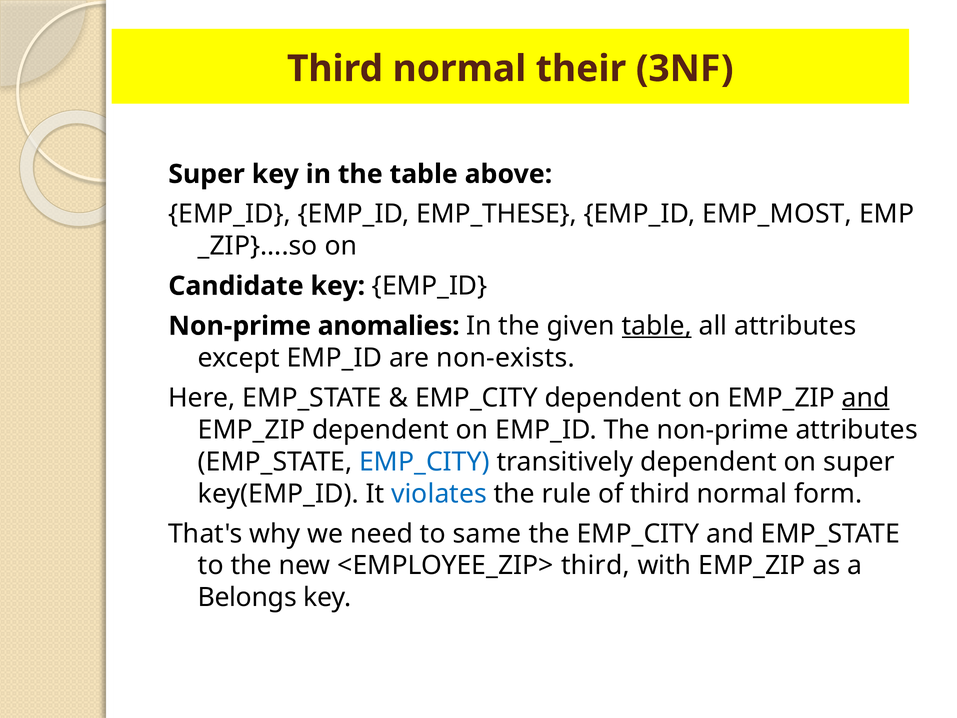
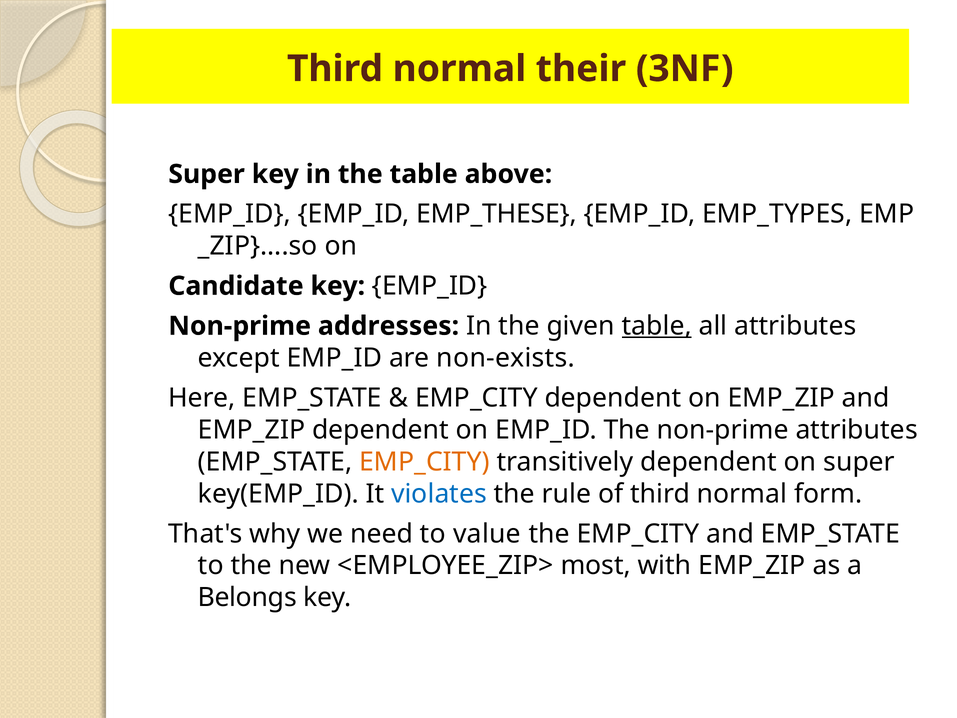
EMP_MOST: EMP_MOST -> EMP_TYPES (777, 214)
anomalies: anomalies -> addresses (389, 326)
and underline: present -> none (866, 398)
EMP_CITY colour: blue -> orange (424, 462)
same: same -> value (487, 534)
<EMPLOYEE_ZIP> third: third -> most (596, 565)
